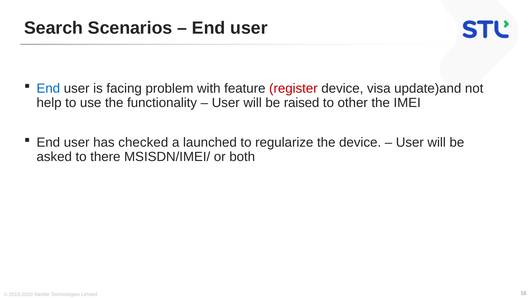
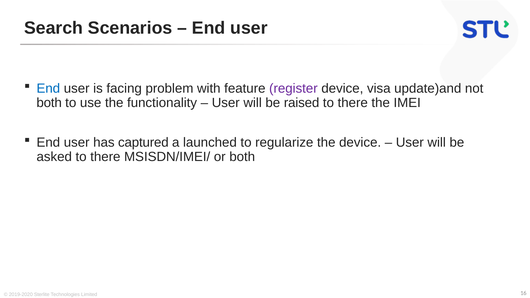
register colour: red -> purple (293, 89)
help: help -> both (49, 103)
other: other -> there (353, 103)
checked: checked -> captured (143, 143)
